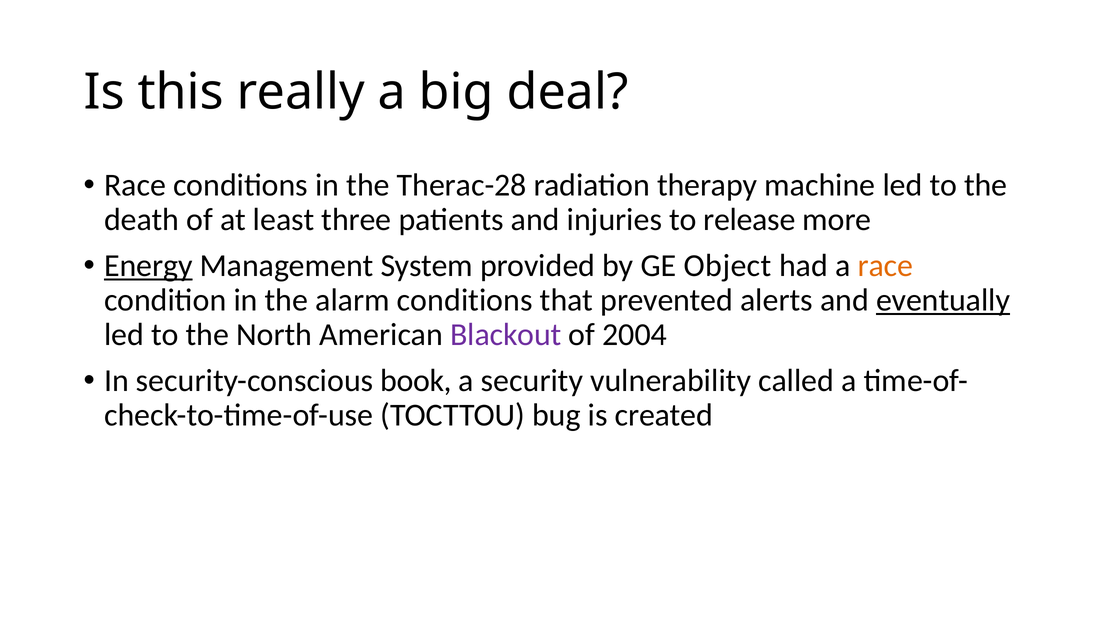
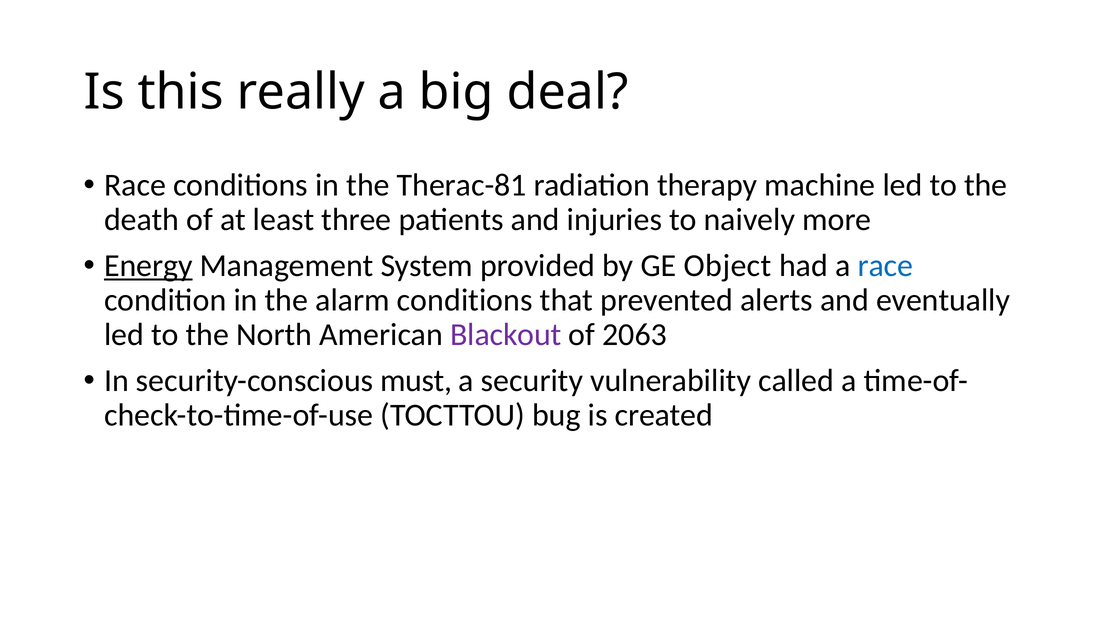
Therac-28: Therac-28 -> Therac-81 (462, 185)
release: release -> naively (749, 220)
race colour: orange -> blue (885, 266)
eventually underline: present -> none (943, 300)
2004: 2004 -> 2063 (635, 335)
book: book -> must (416, 380)
